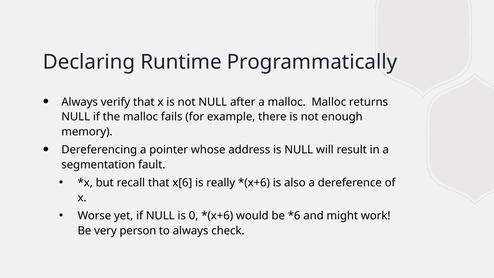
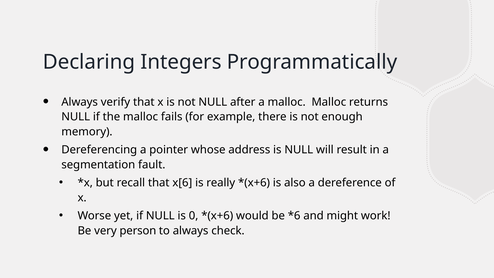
Runtime: Runtime -> Integers (181, 62)
